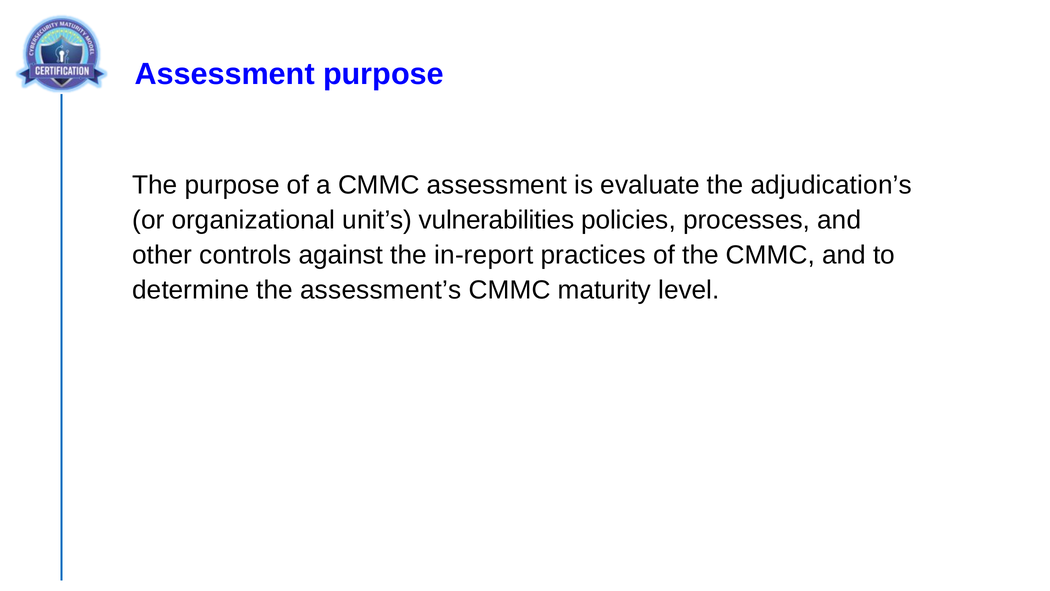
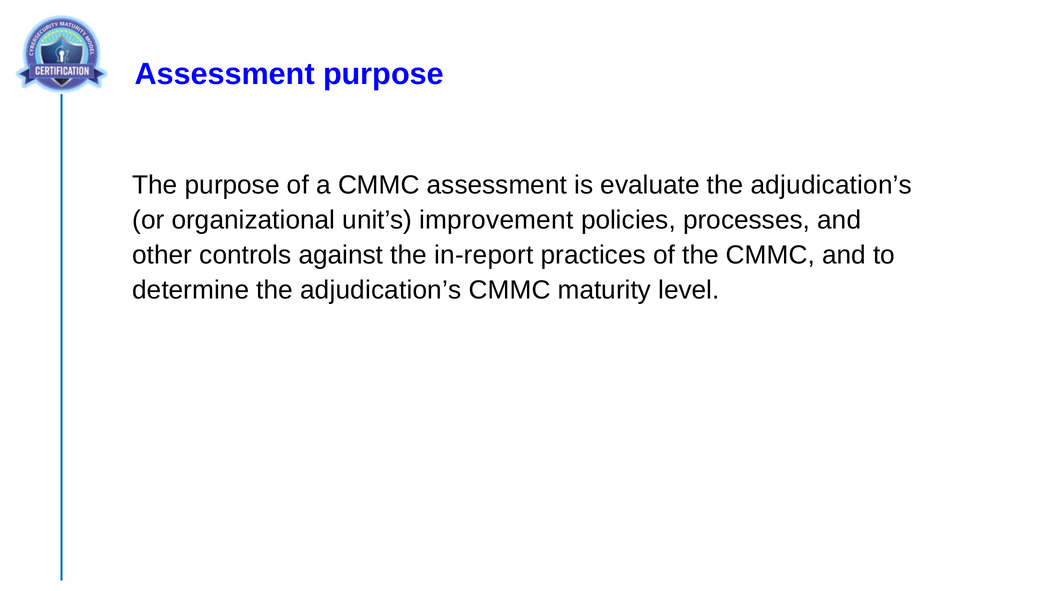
vulnerabilities: vulnerabilities -> improvement (496, 220)
determine the assessment’s: assessment’s -> adjudication’s (381, 290)
